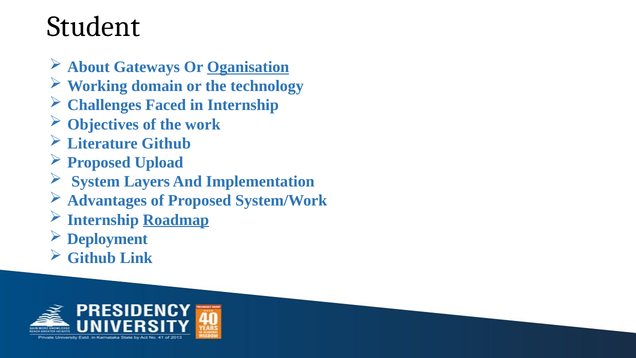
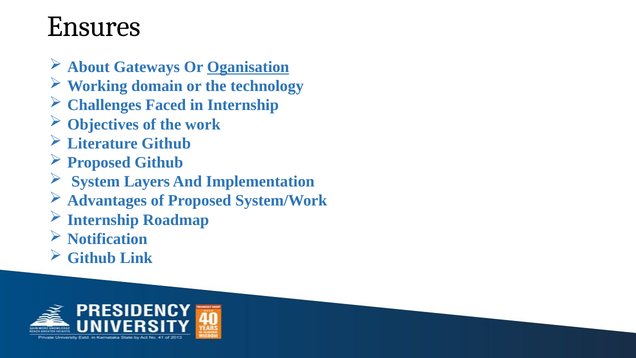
Student: Student -> Ensures (94, 27)
Proposed Upload: Upload -> Github (159, 162)
Roadmap underline: present -> none (176, 220)
Deployment: Deployment -> Notification (107, 239)
